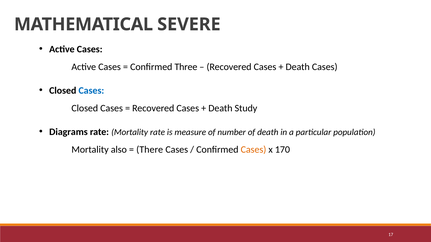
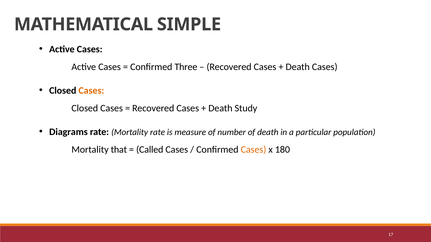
SEVERE: SEVERE -> SIMPLE (189, 24)
Cases colour: blue -> orange (91, 91)
also: also -> that (119, 150)
There: There -> Called (150, 150)
170: 170 -> 180 (282, 150)
